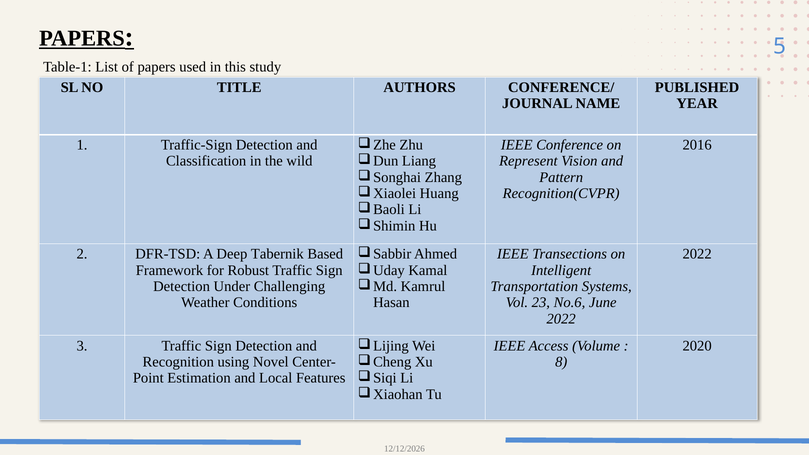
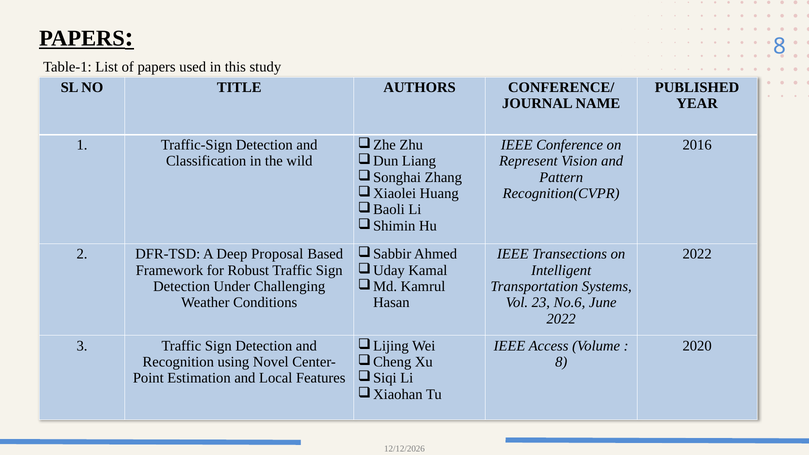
5: 5 -> 8 (780, 46)
Tabernik: Tabernik -> Proposal (277, 254)
